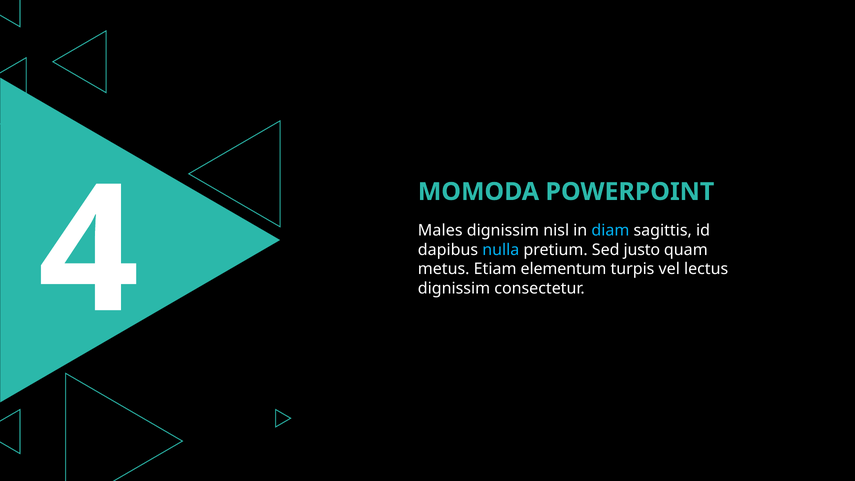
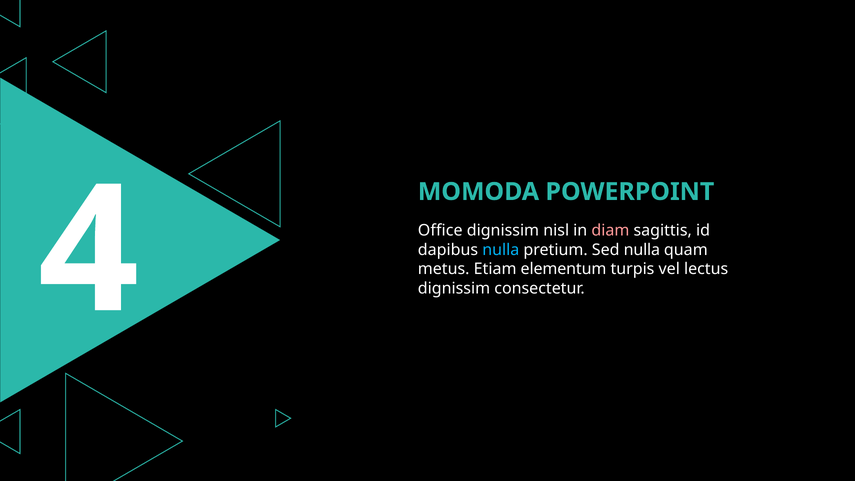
Males: Males -> Office (440, 230)
diam colour: light blue -> pink (610, 230)
Sed justo: justo -> nulla (642, 250)
